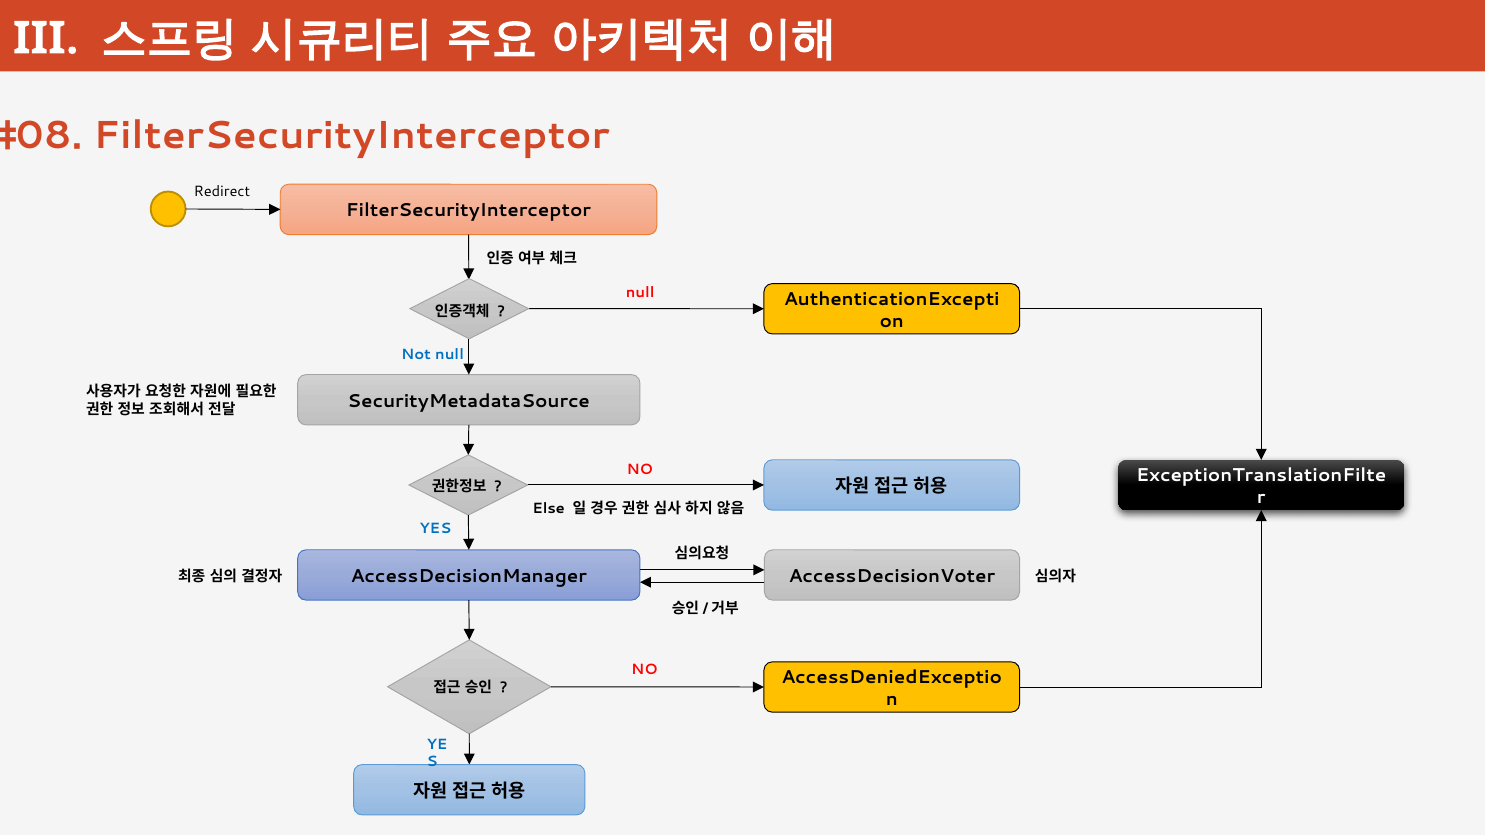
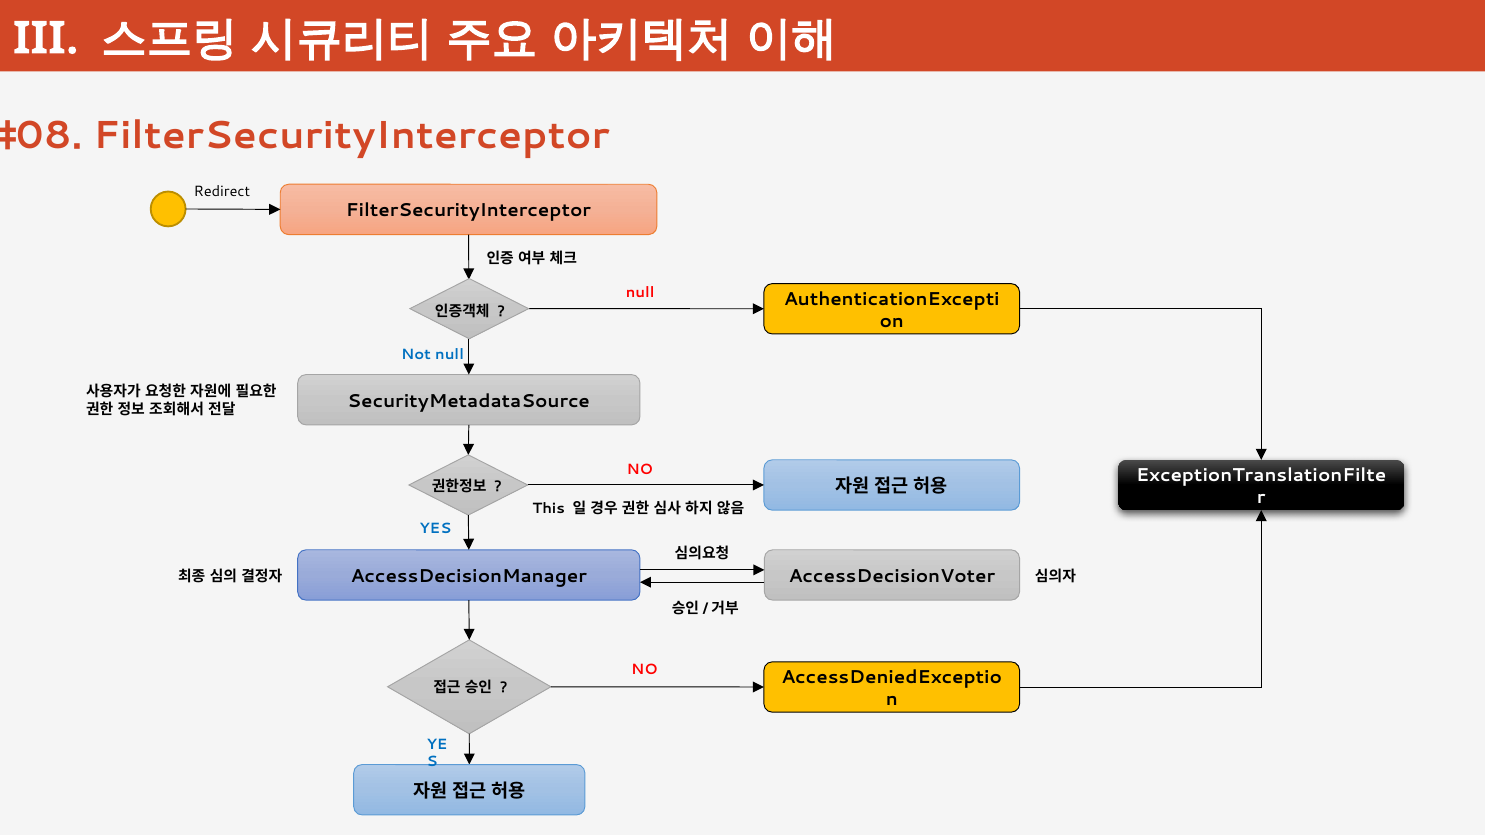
Else: Else -> This (549, 509)
